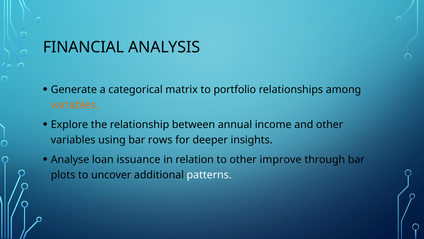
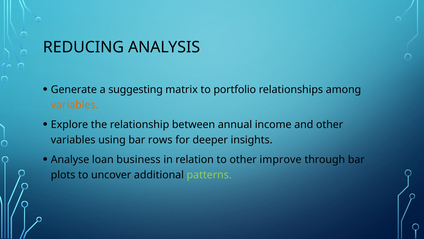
FINANCIAL: FINANCIAL -> REDUCING (83, 47)
categorical: categorical -> suggesting (136, 89)
issuance: issuance -> business (138, 159)
patterns colour: white -> light green (209, 175)
